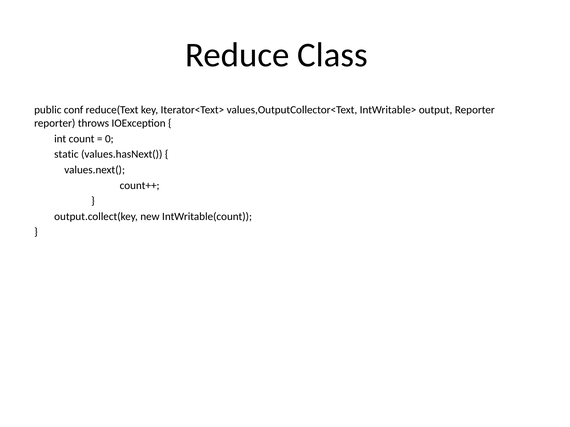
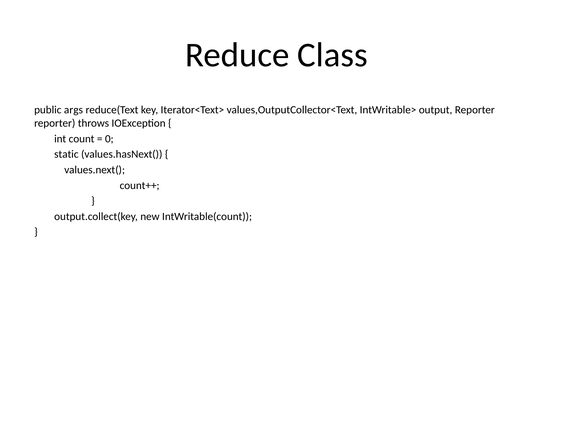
conf: conf -> args (73, 110)
